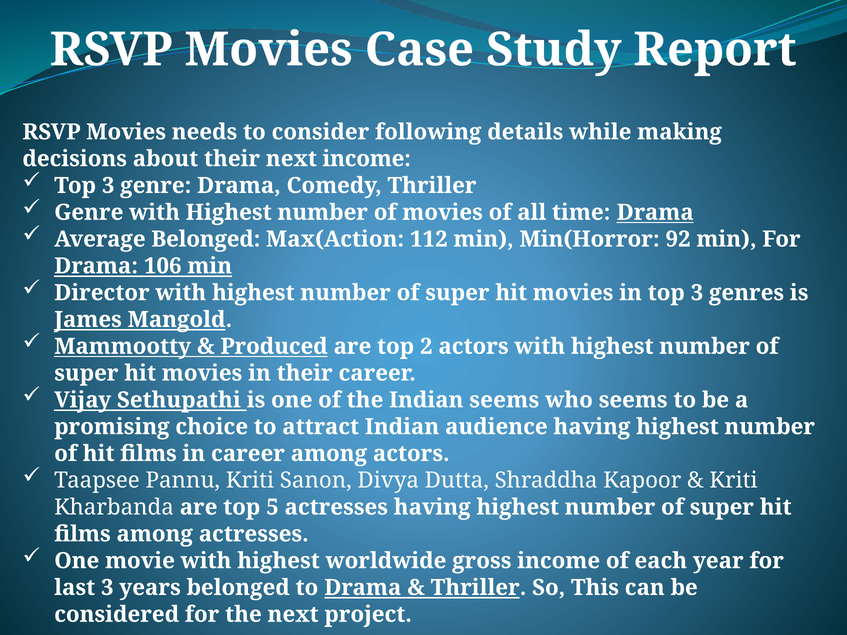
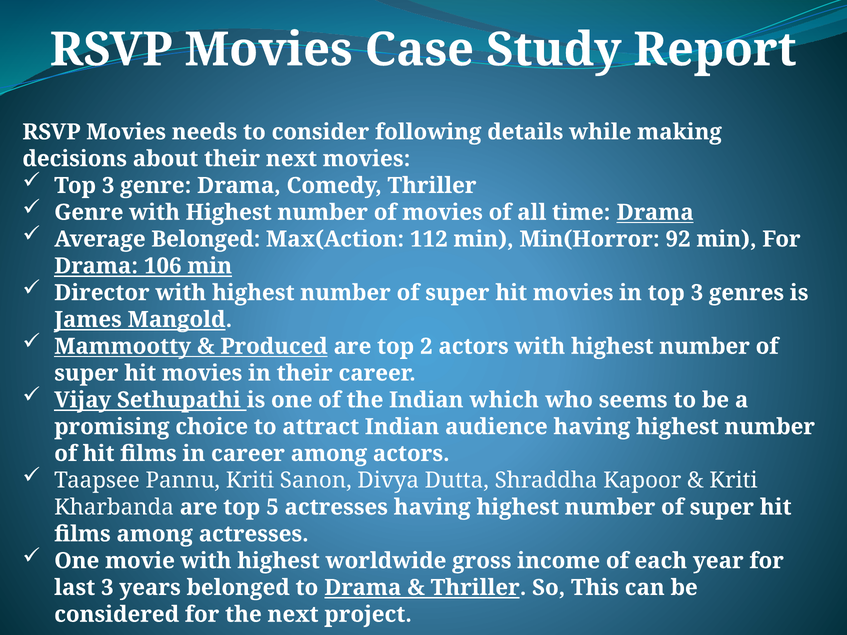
next income: income -> movies (367, 159)
Indian seems: seems -> which (504, 400)
